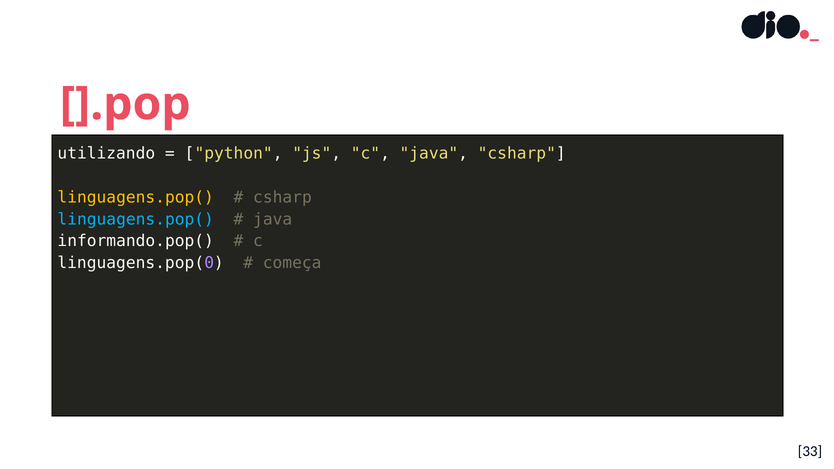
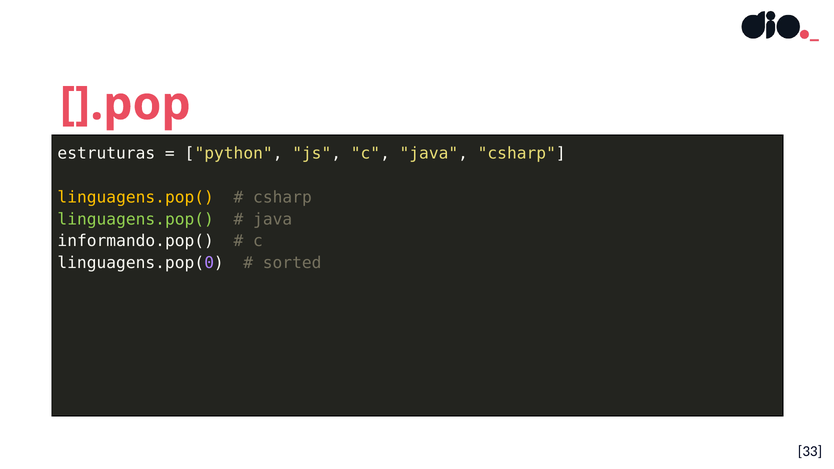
utilizando: utilizando -> estruturas (106, 154)
linguagens.pop( colour: light blue -> light green (136, 219)
começa: começa -> sorted (292, 263)
